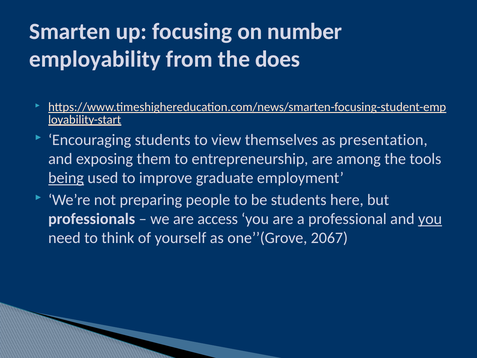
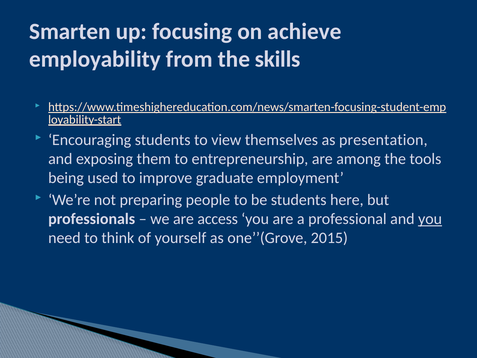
number: number -> achieve (305, 31)
does: does -> skills (278, 59)
being underline: present -> none (66, 178)
2067: 2067 -> 2015 (329, 238)
